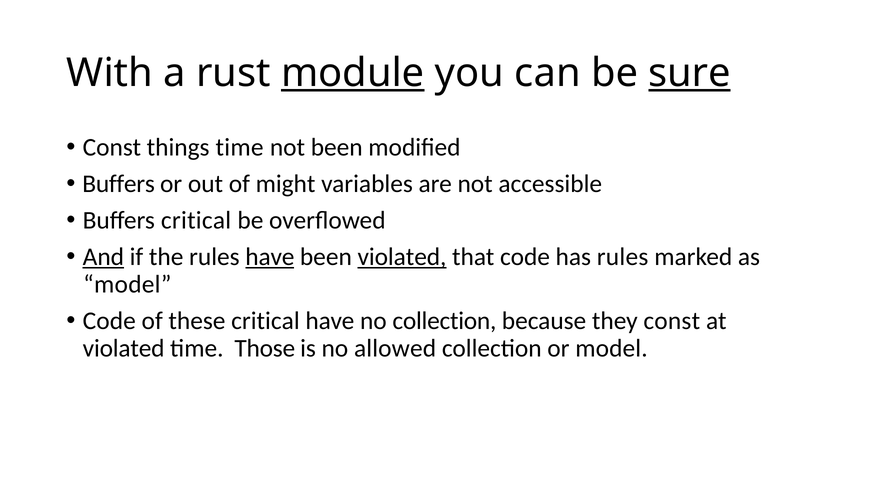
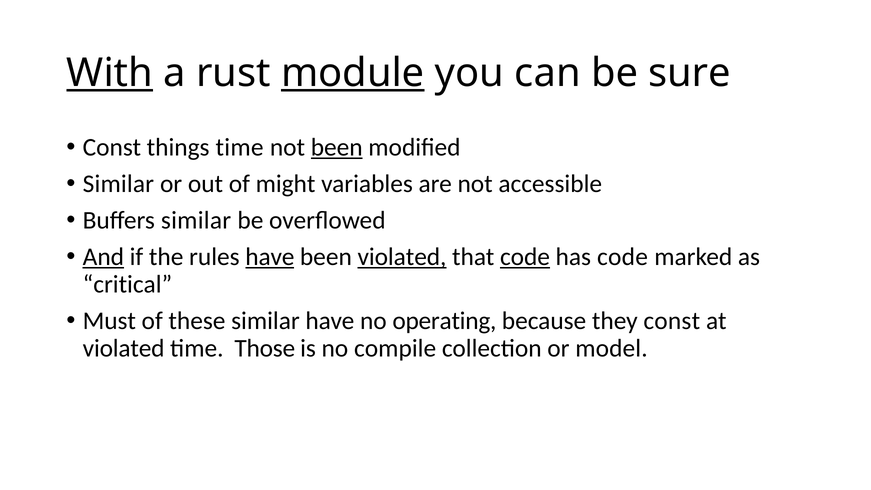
With underline: none -> present (110, 73)
sure underline: present -> none (690, 73)
been underline: none -> present (337, 147)
Buffers: Buffers -> Similar (118, 184)
Buffers critical: critical -> similar (196, 220)
code underline: none -> present (525, 257)
has rules: rules -> code (623, 257)
model: model -> critical (127, 284)
Code: Code -> Must (109, 321)
these critical: critical -> similar (265, 321)
no collection: collection -> operating (444, 321)
allowed: allowed -> compile (395, 348)
